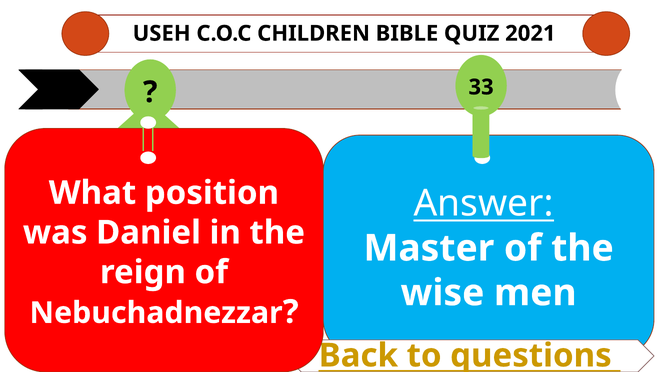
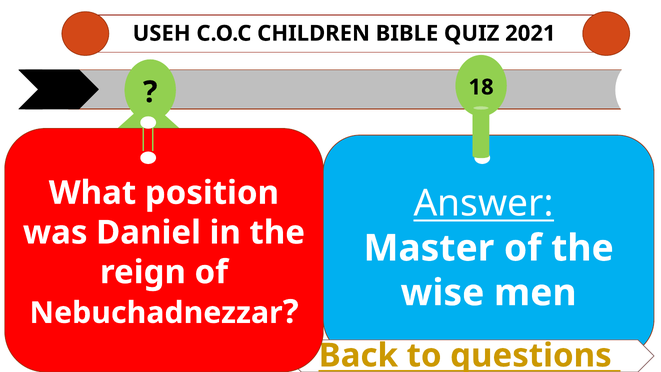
33: 33 -> 18 (481, 87)
